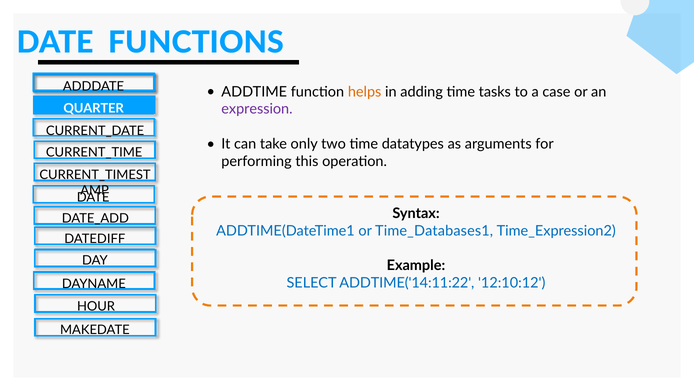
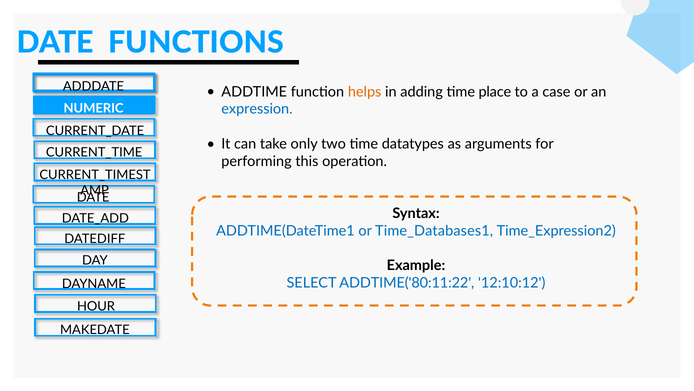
tasks: tasks -> place (495, 92)
QUARTER: QUARTER -> NUMERIC (94, 108)
expression colour: purple -> blue (257, 109)
ADDTIME('14:11:22: ADDTIME('14:11:22 -> ADDTIME('80:11:22 (407, 283)
